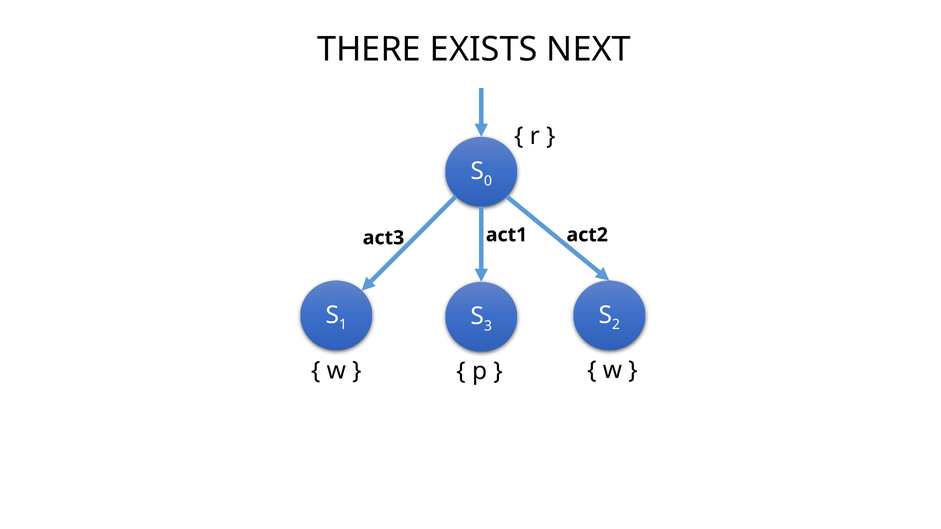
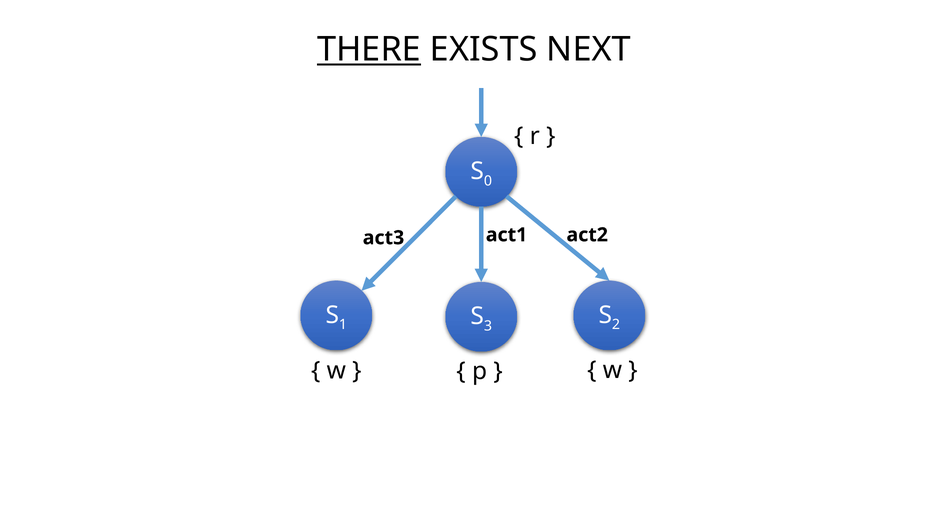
THERE underline: none -> present (369, 50)
